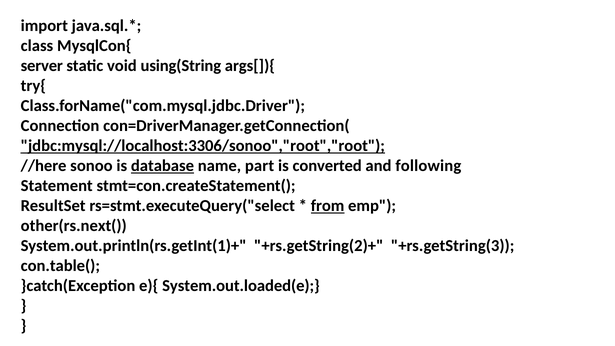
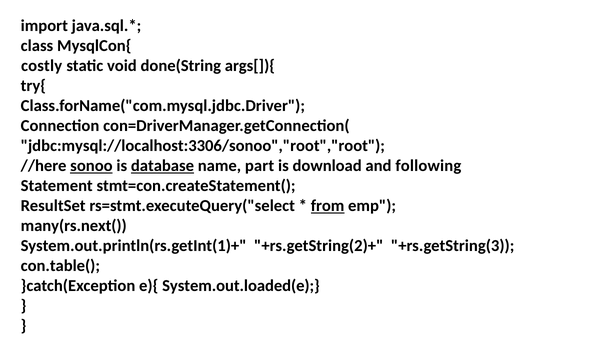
server: server -> costly (42, 66)
using(String: using(String -> done(String (181, 66)
jdbc:mysql://localhost:3306/sonoo","root","root underline: present -> none (203, 146)
sonoo underline: none -> present (91, 166)
converted: converted -> download (327, 166)
other(rs.next(: other(rs.next( -> many(rs.next( (74, 226)
